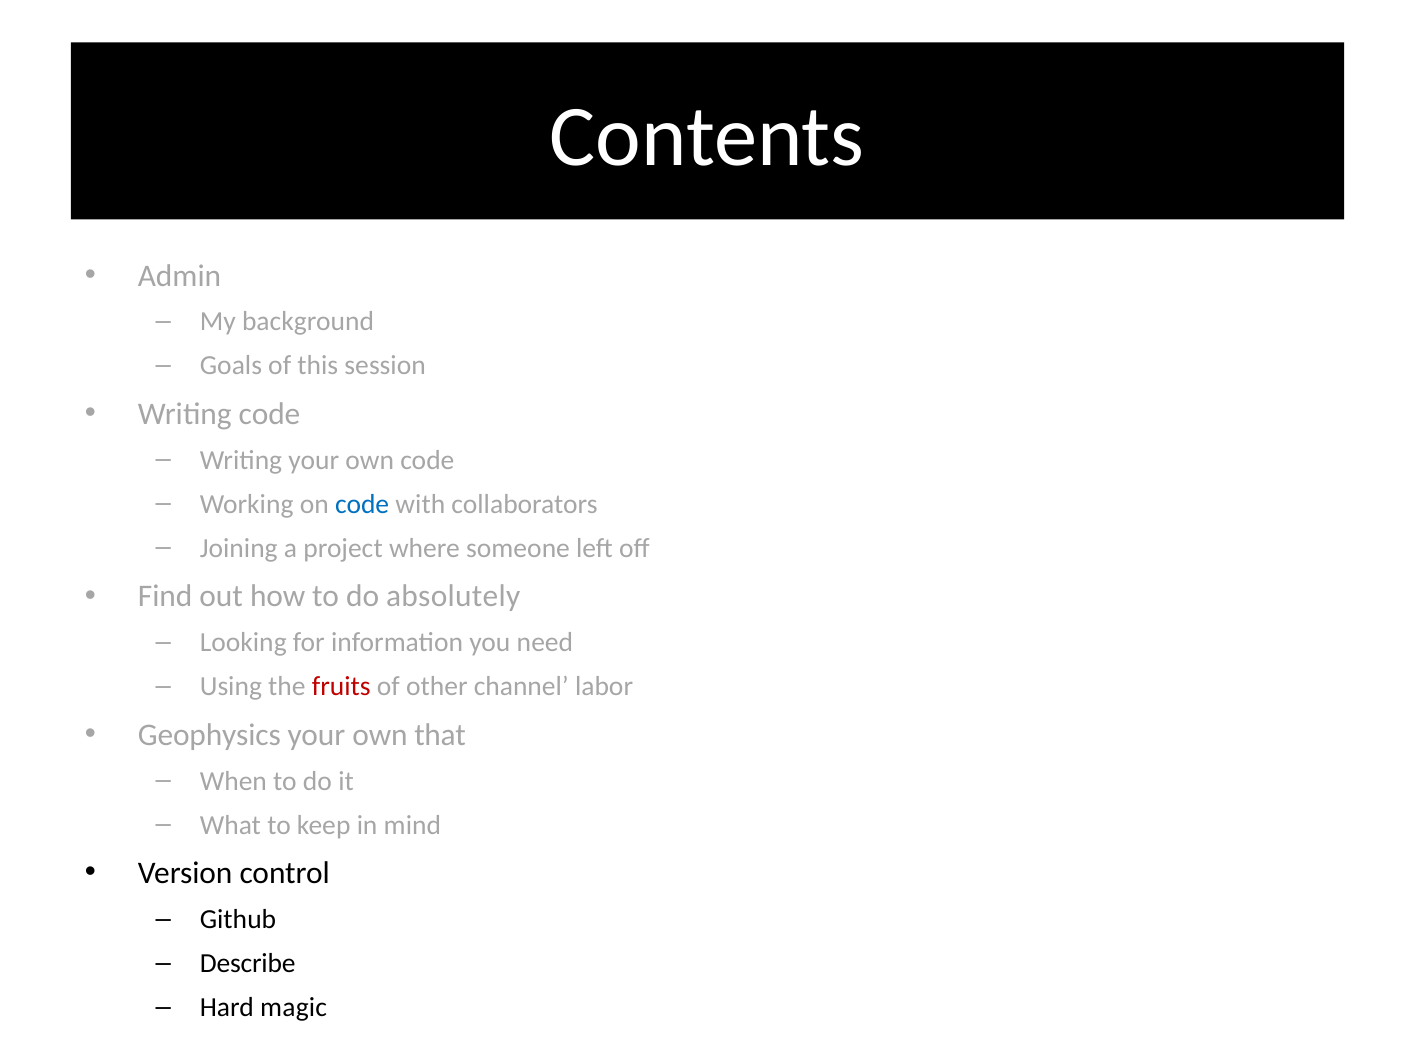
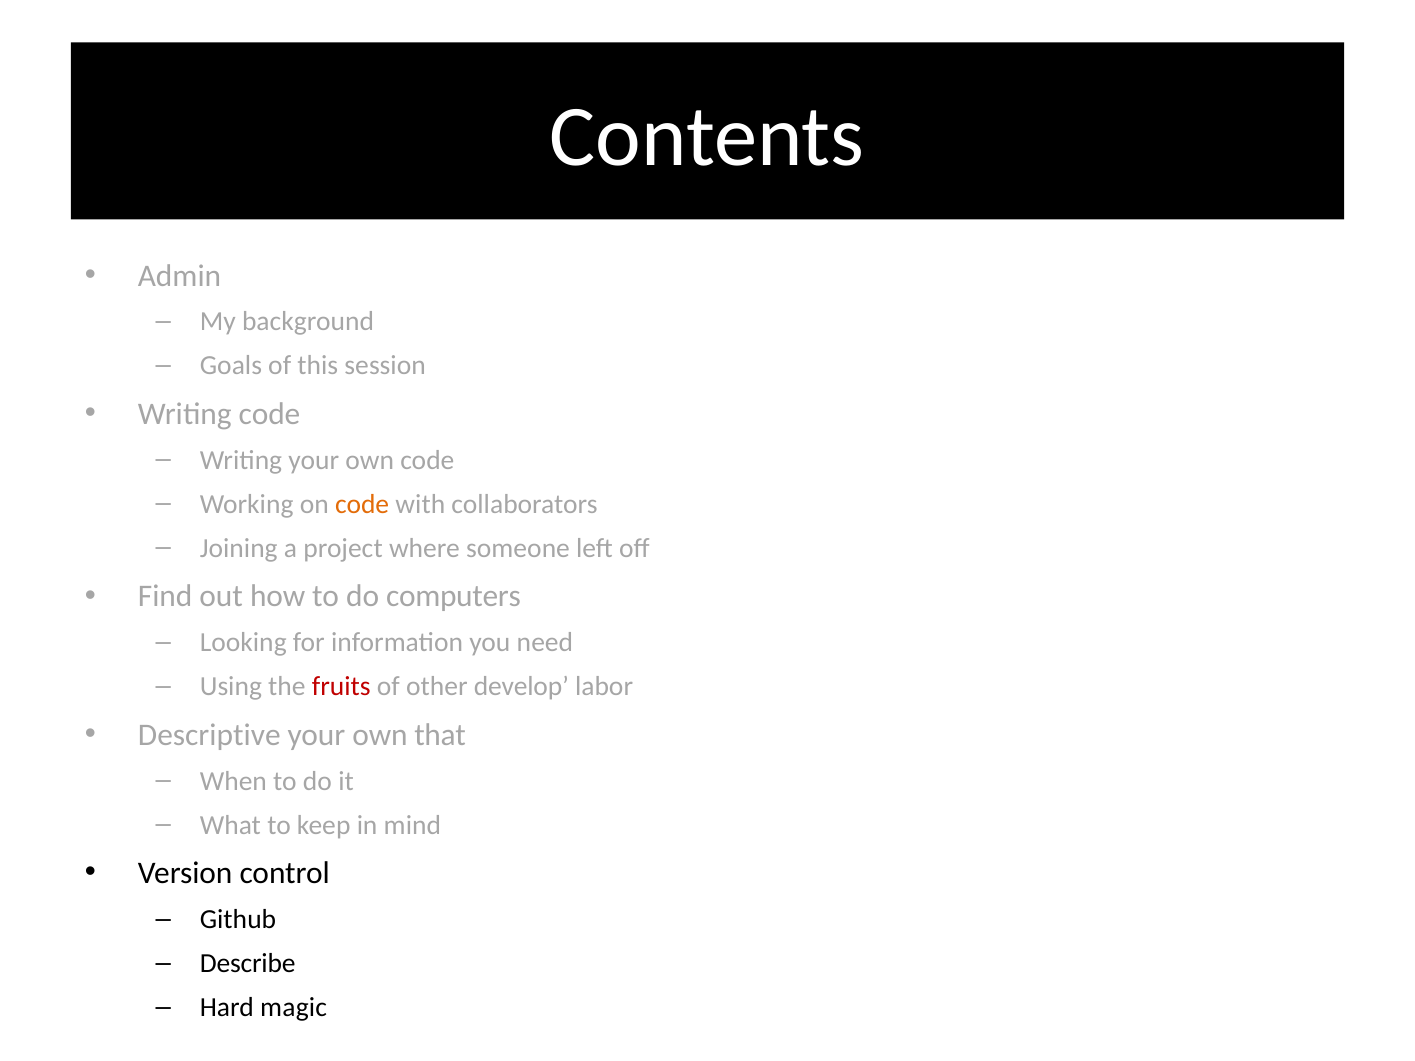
code colour: blue -> orange (362, 504)
absolutely: absolutely -> computers (453, 597)
channel: channel -> develop (521, 687)
Geophysics: Geophysics -> Descriptive (209, 735)
